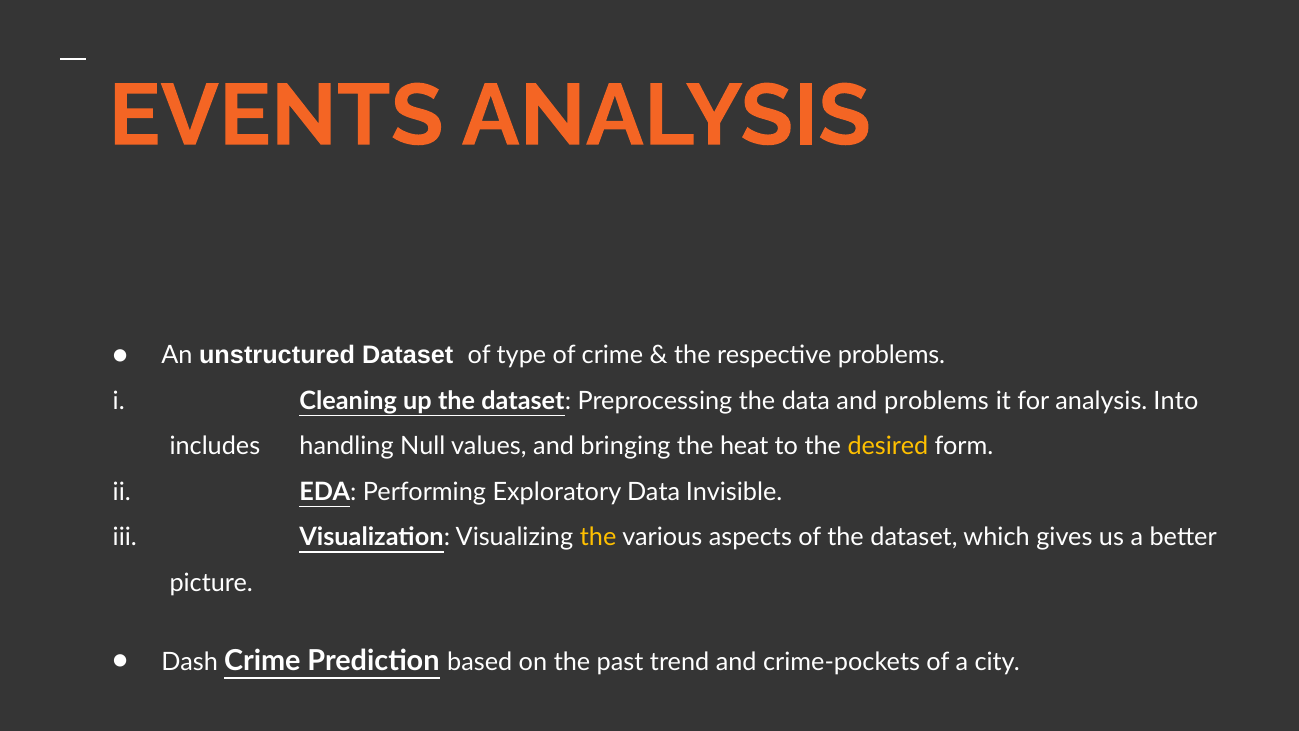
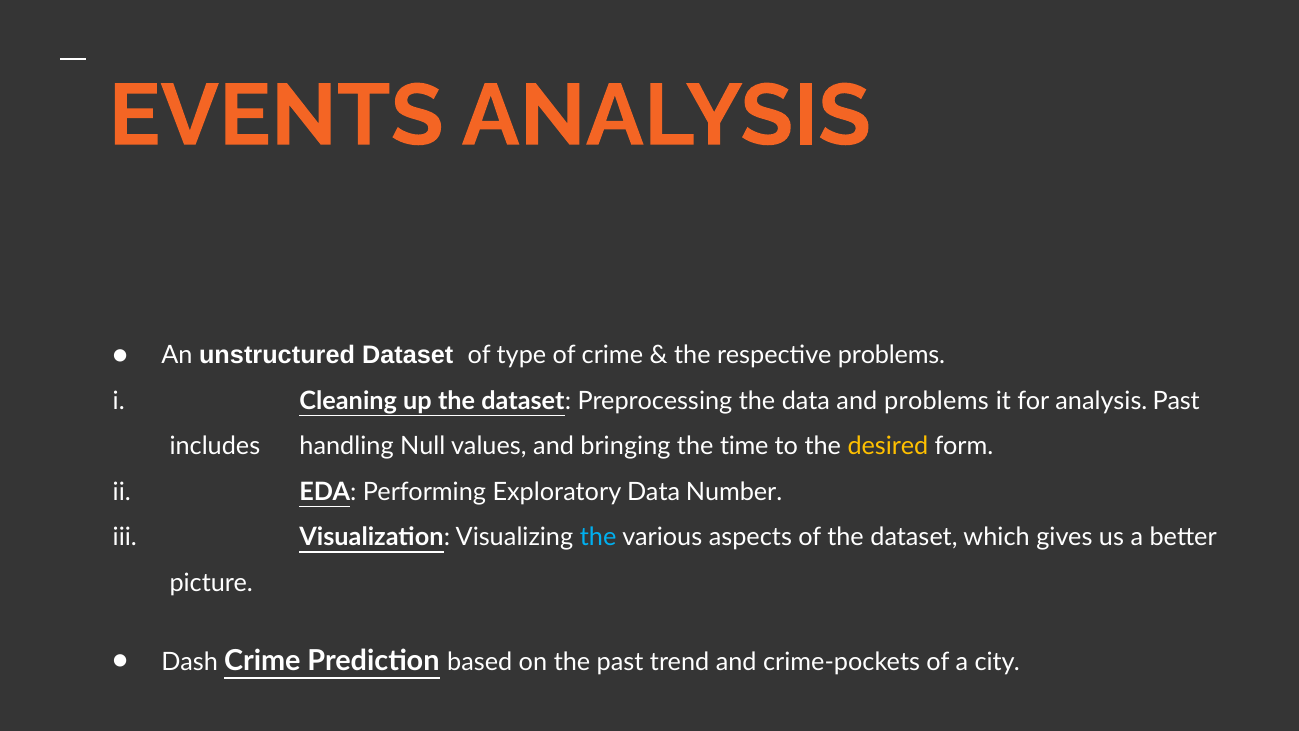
analysis Into: Into -> Past (1176, 401)
heat: heat -> time (744, 446)
Invisible: Invisible -> Number (734, 492)
the colour: yellow -> light blue (598, 537)
